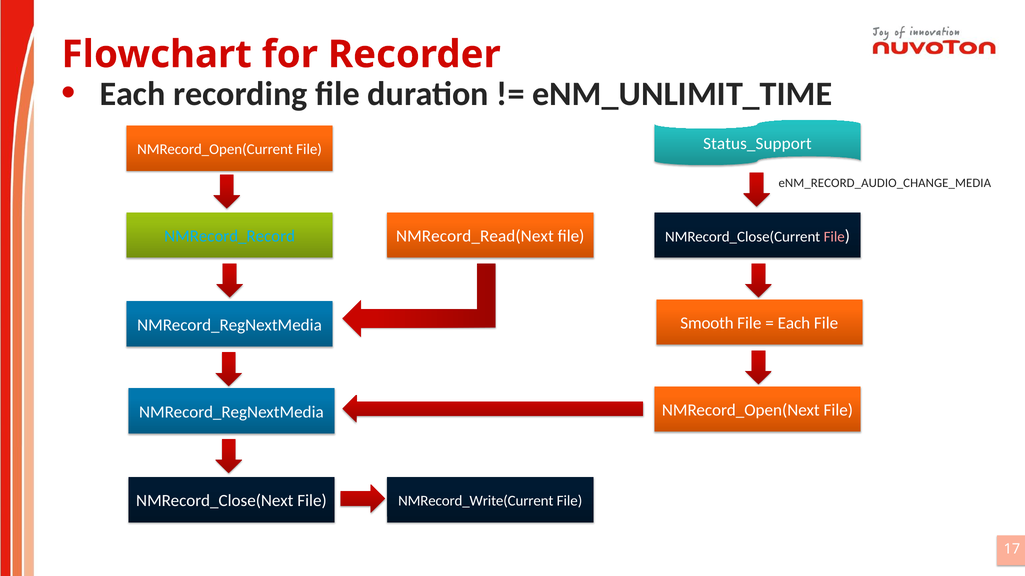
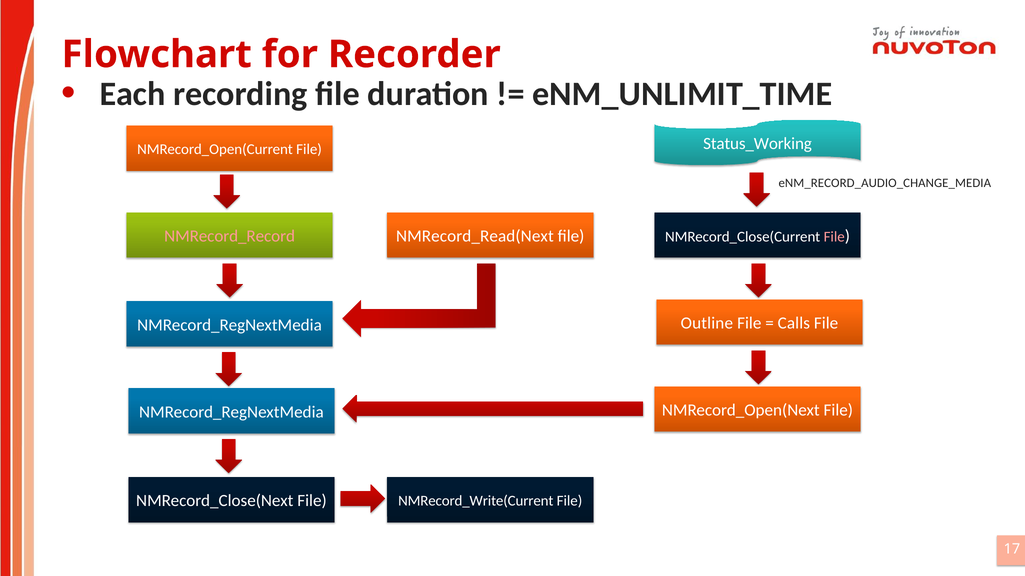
Status_Support: Status_Support -> Status_Working (758, 144)
NMRecord_Record colour: light blue -> pink (230, 237)
Smooth: Smooth -> Outline (707, 324)
Each: Each -> Calls (794, 324)
